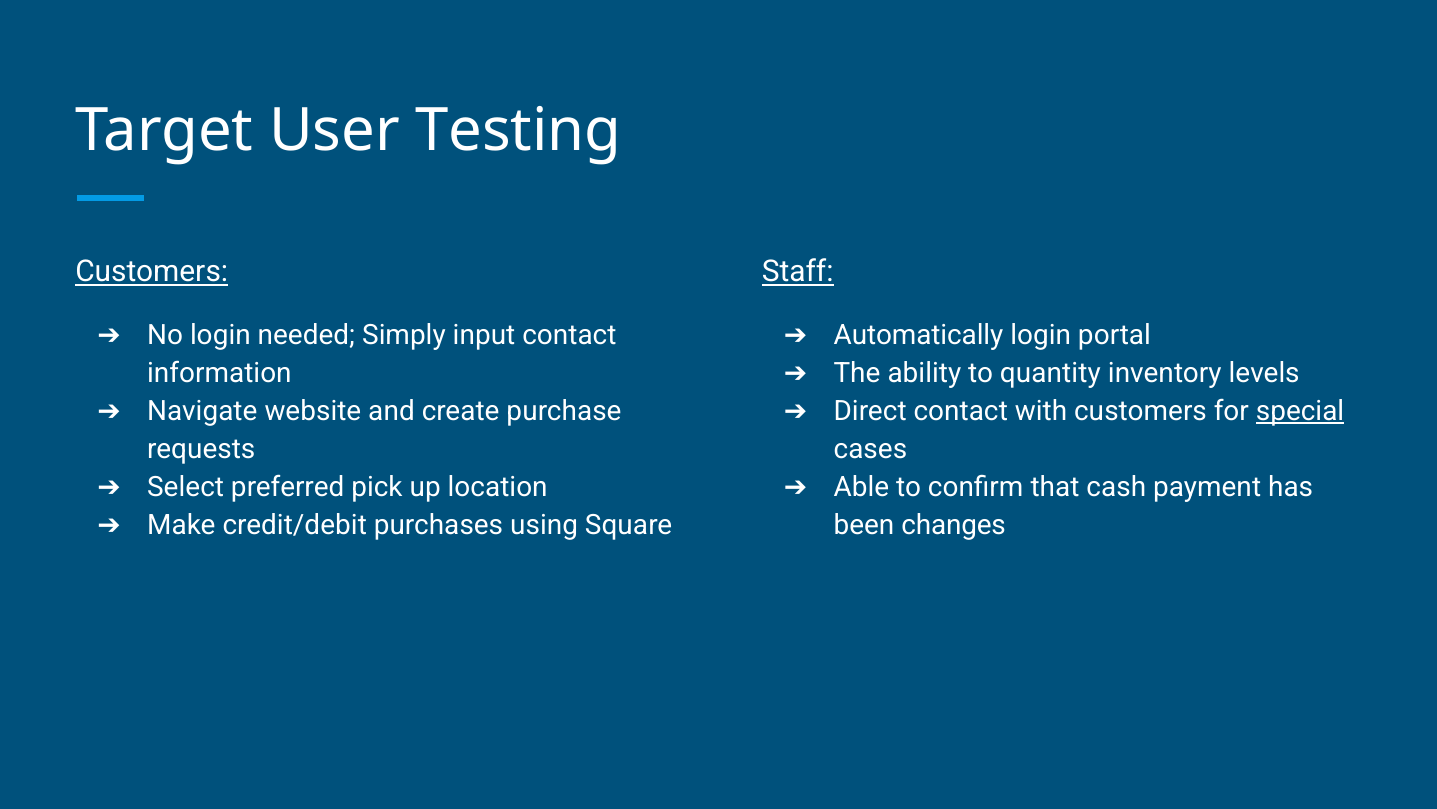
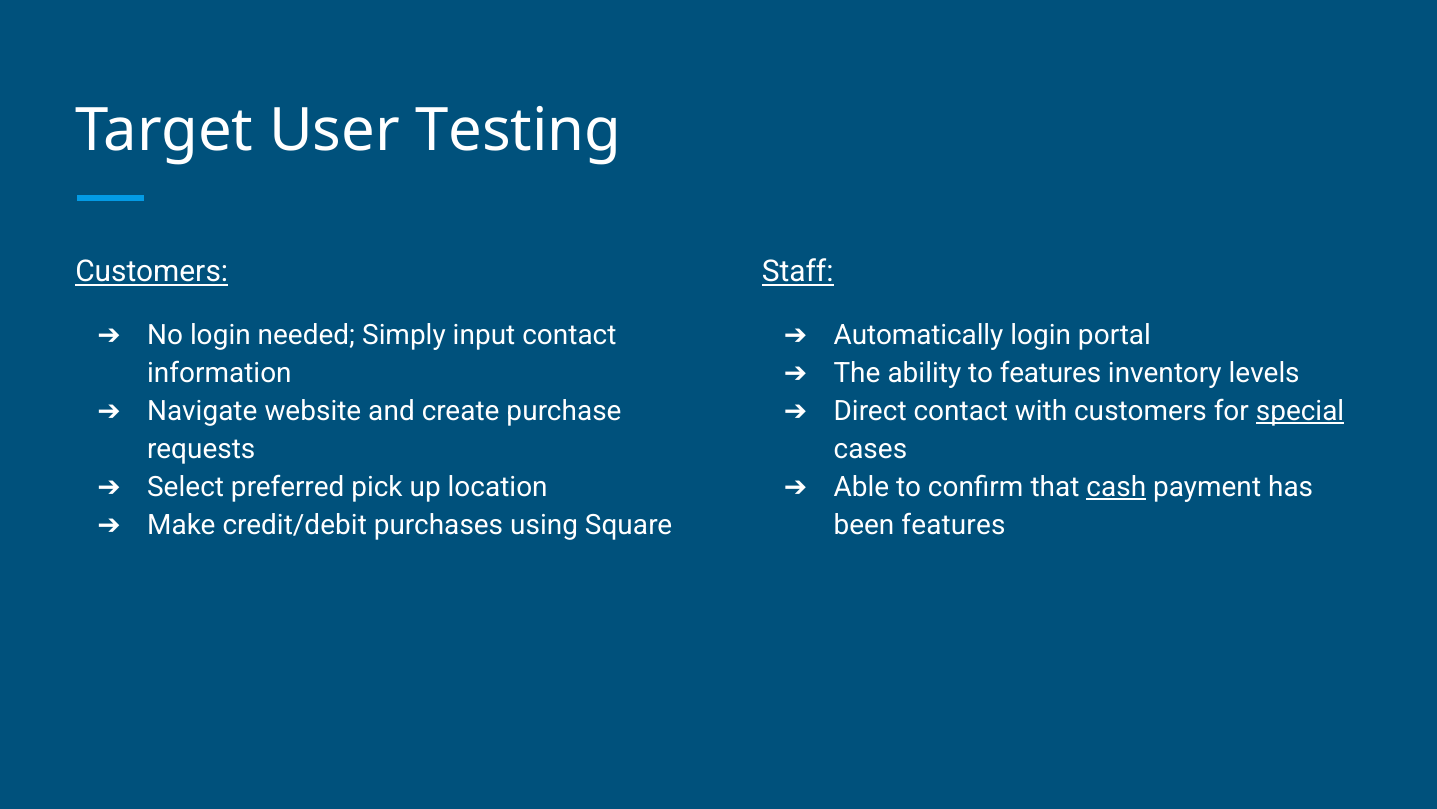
to quantity: quantity -> features (1051, 373)
cash underline: none -> present (1116, 486)
been changes: changes -> features (953, 524)
